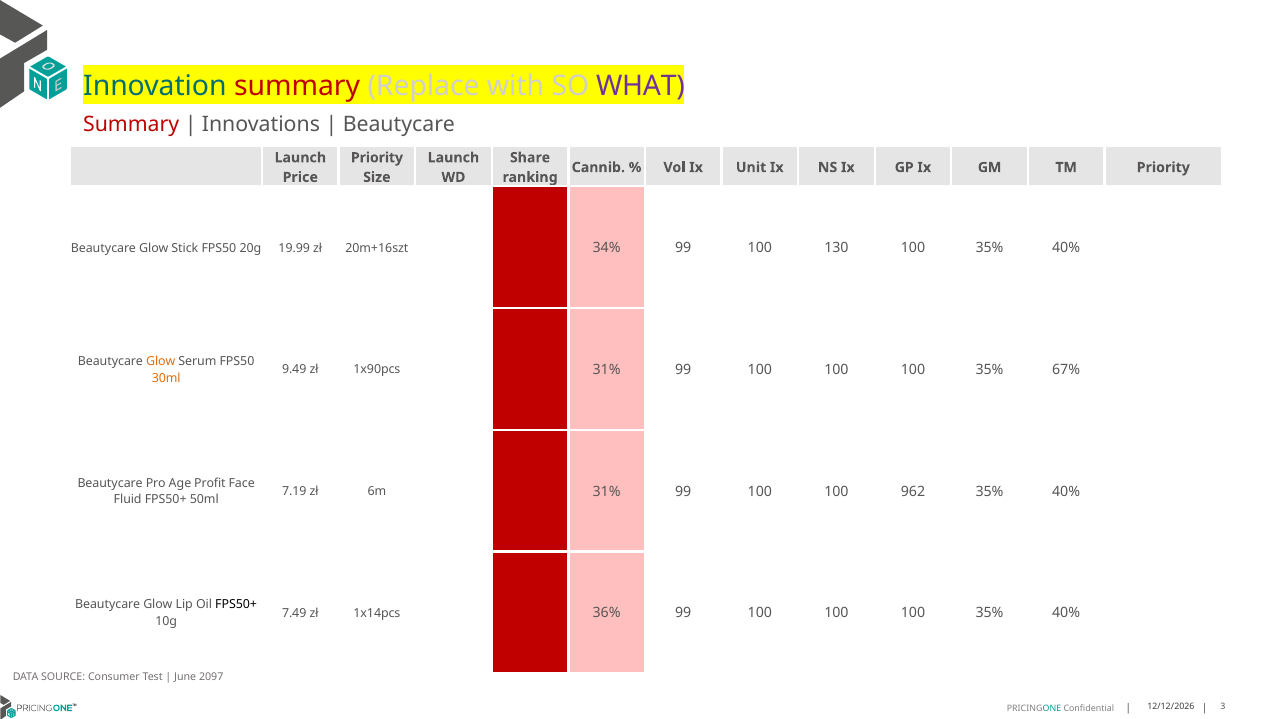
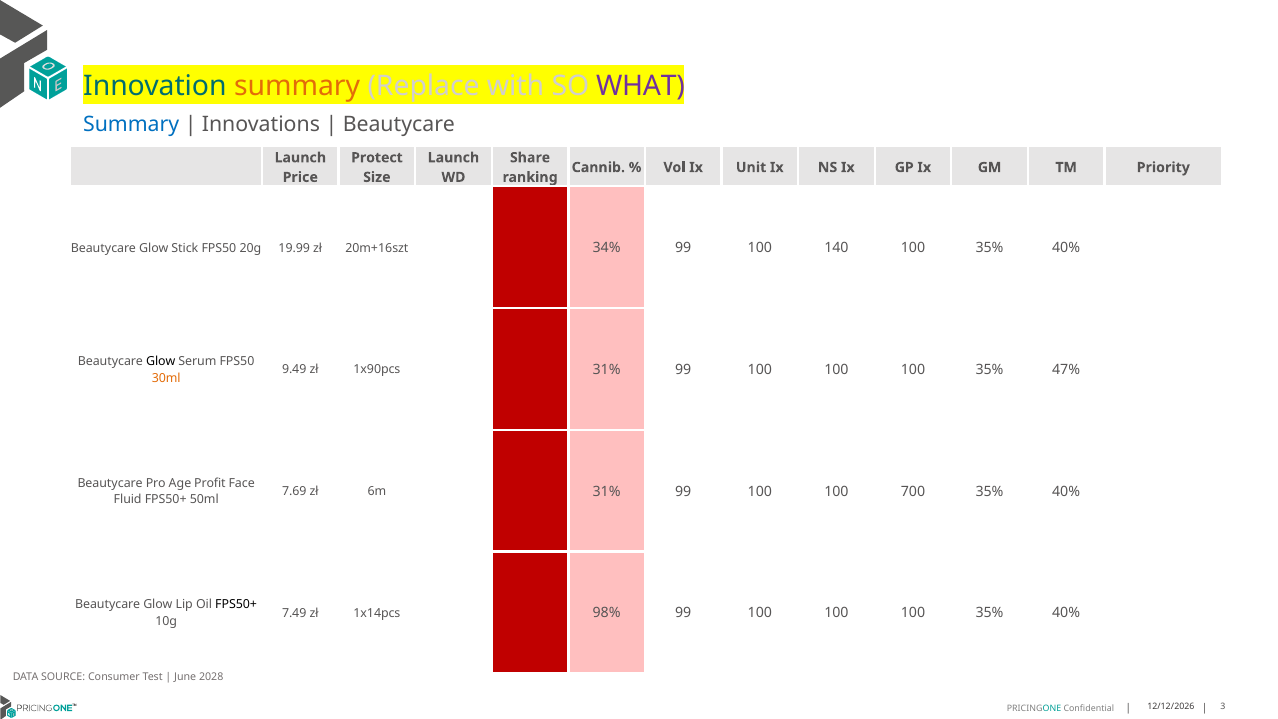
summary colour: red -> orange (297, 86)
Summary colour: red -> blue (131, 125)
Priority: Priority -> Protect (377, 158)
130: 130 -> 140 (836, 248)
Glow colour: orange -> black (161, 361)
67%: 67% -> 47% (1066, 370)
7.19: 7.19 -> 7.69 (294, 491)
962: 962 -> 700 (913, 491)
36%: 36% -> 98% (607, 613)
2097: 2097 -> 2028 (211, 677)
